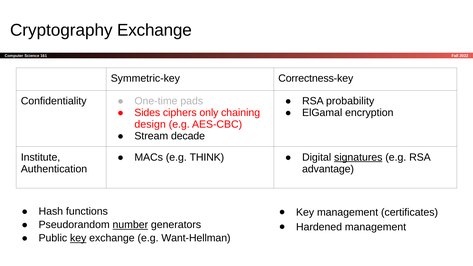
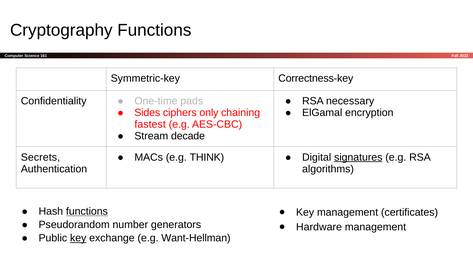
Cryptography Exchange: Exchange -> Functions (154, 30)
probability: probability -> necessary (350, 101)
design: design -> fastest (150, 125)
Institute: Institute -> Secrets (40, 157)
advantage: advantage -> algorithms (328, 169)
functions underline: none -> present (87, 211)
number underline: present -> none (130, 225)
Hardened: Hardened -> Hardware (319, 227)
